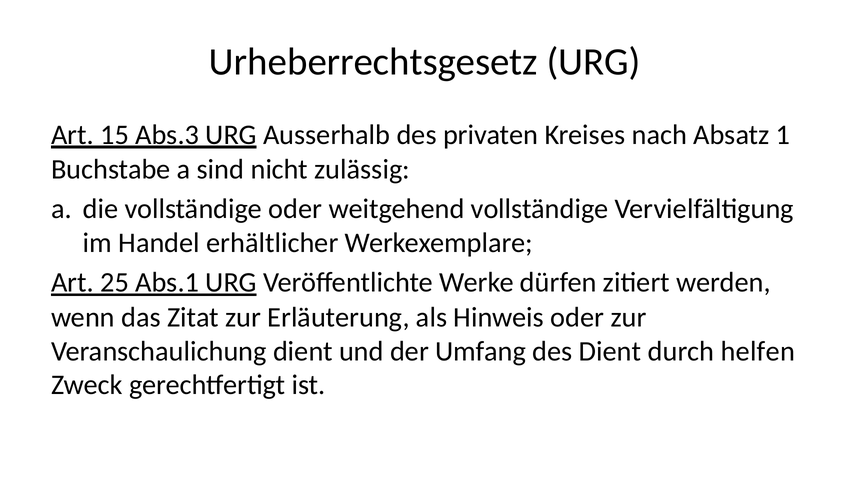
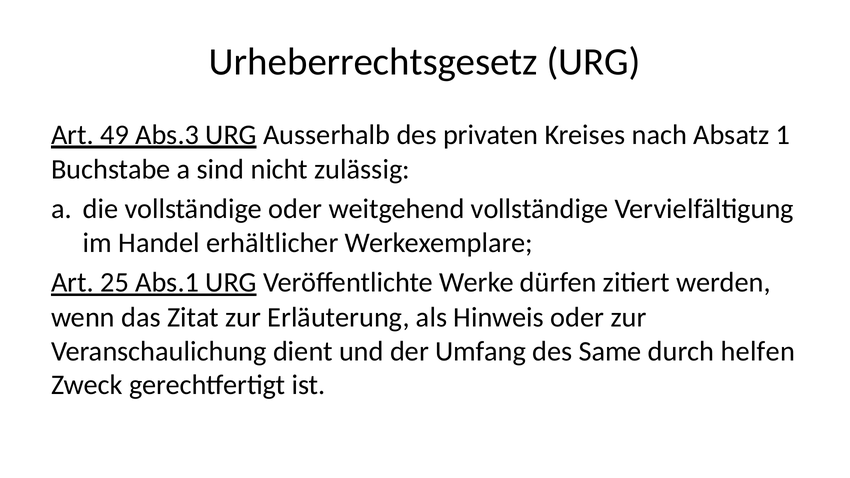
15: 15 -> 49 (115, 135)
des Dient: Dient -> Same (610, 351)
